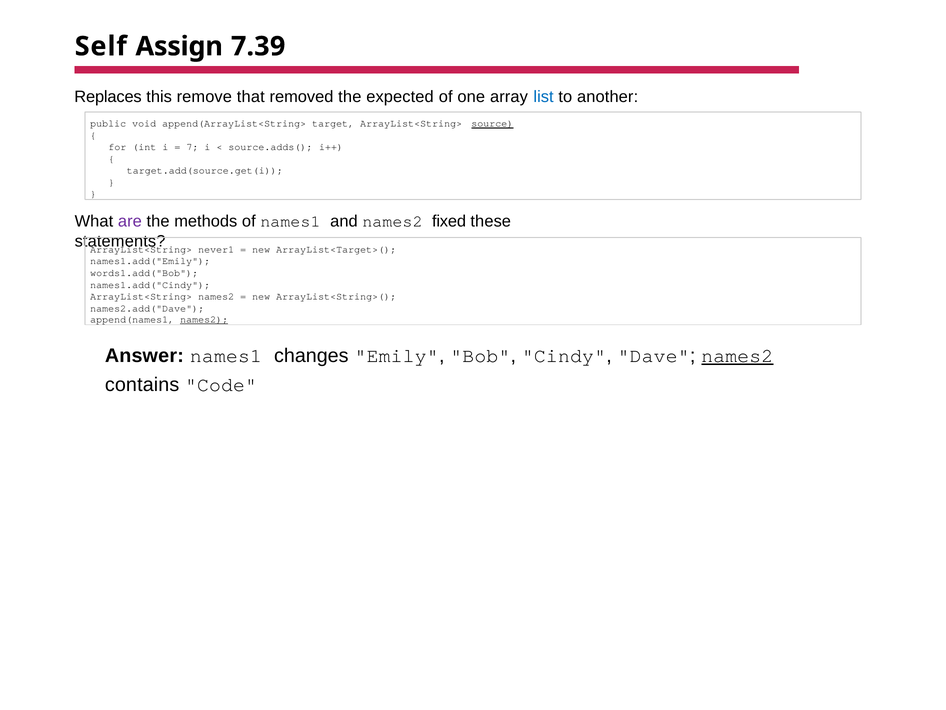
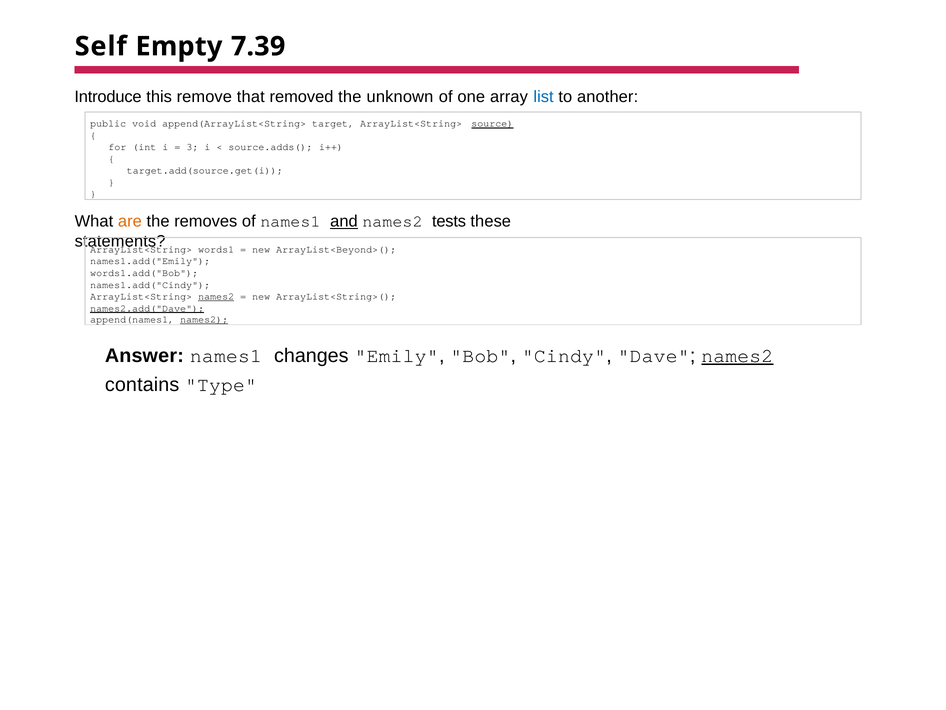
Assign: Assign -> Empty (179, 46)
Replaces: Replaces -> Introduce (108, 97)
expected: expected -> unknown (400, 97)
7: 7 -> 3 (192, 147)
are colour: purple -> orange (130, 221)
methods: methods -> removes (206, 221)
and underline: none -> present (344, 221)
fixed: fixed -> tests (449, 221)
never1: never1 -> words1 (216, 249)
ArrayList<Target>(: ArrayList<Target>( -> ArrayList<Beyond>( (336, 249)
names2 underline: none -> present (216, 296)
names2.add("Dave underline: none -> present (147, 308)
Code: Code -> Type (221, 384)
